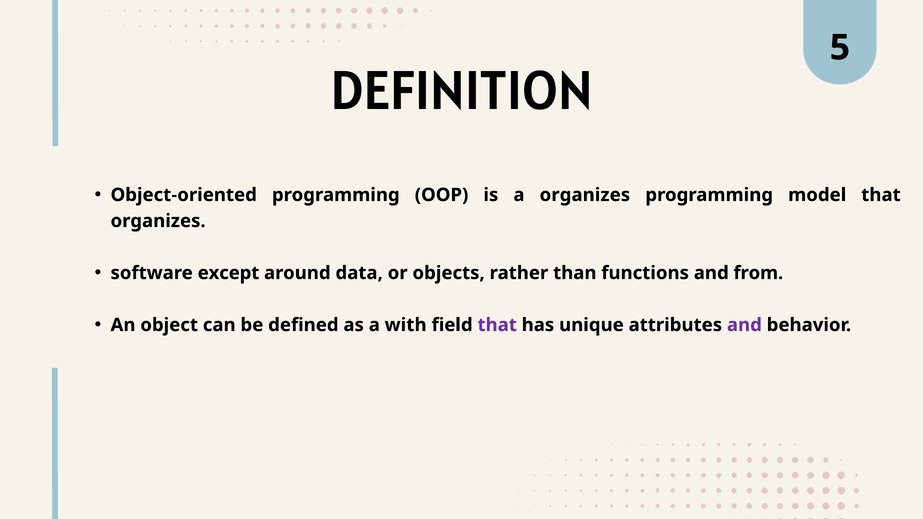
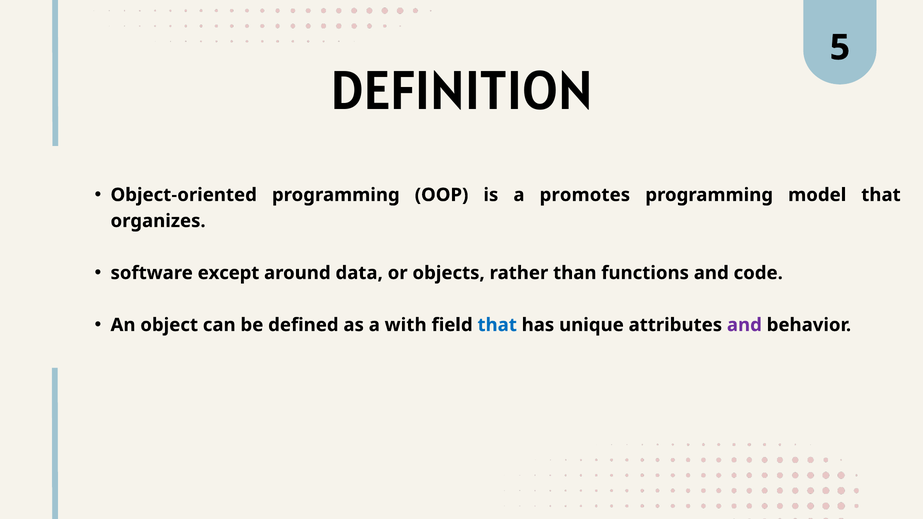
a organizes: organizes -> promotes (585, 195)
from: from -> code (758, 273)
that colour: purple -> blue (497, 325)
